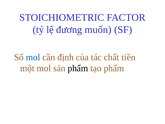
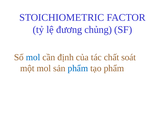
muốn: muốn -> chủng (98, 30)
tiền: tiền -> soát (129, 57)
phẩm colour: black -> blue (78, 68)
